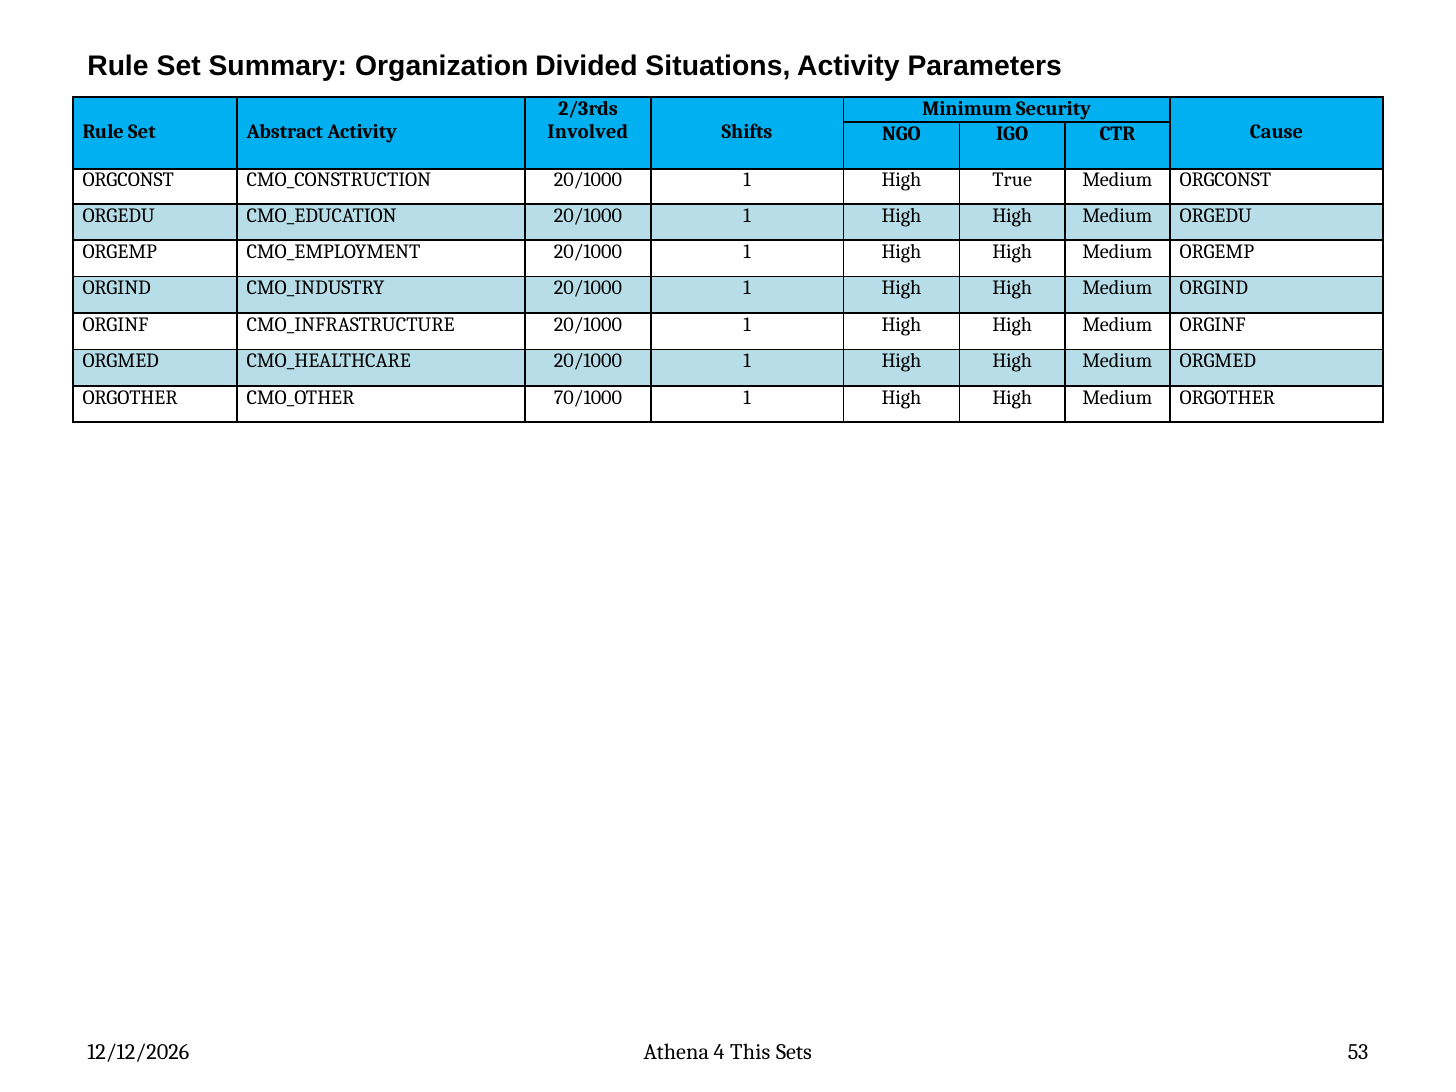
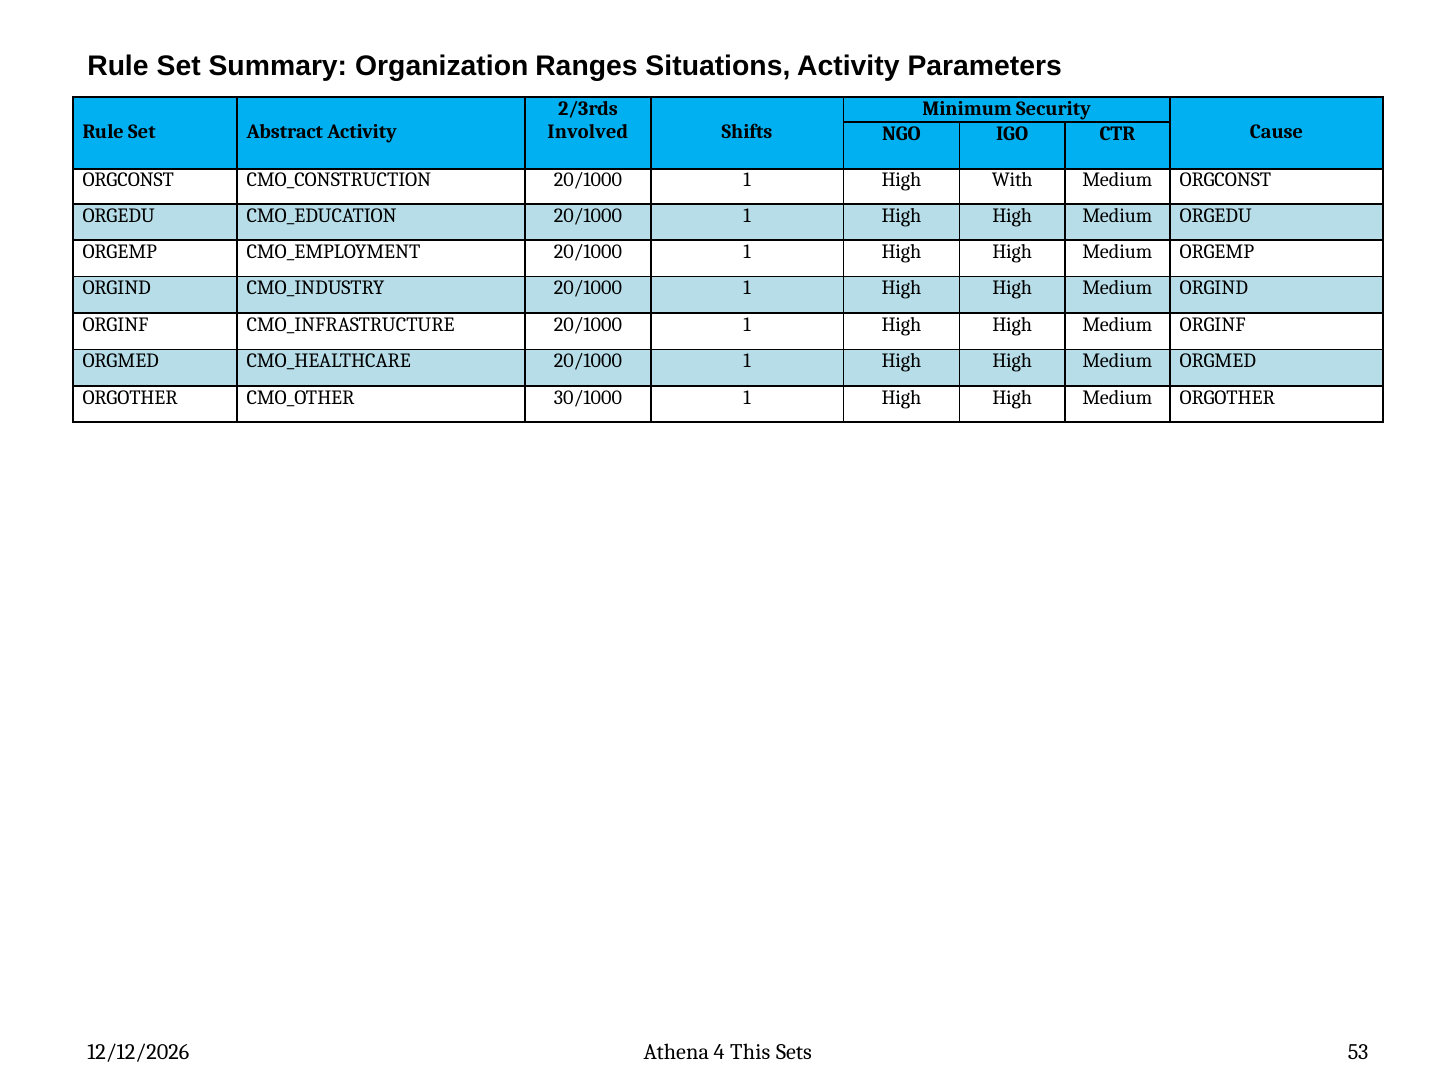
Divided: Divided -> Ranges (586, 66)
True: True -> With (1012, 180)
70/1000: 70/1000 -> 30/1000 (588, 397)
